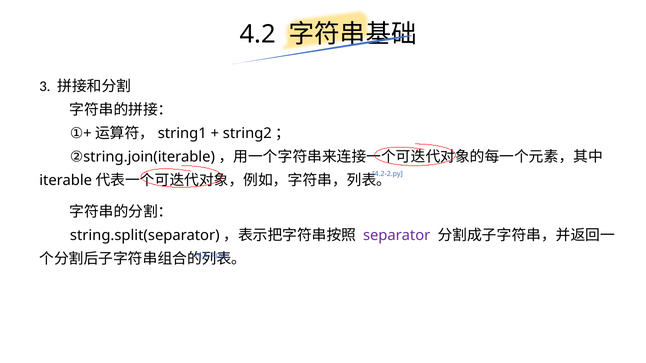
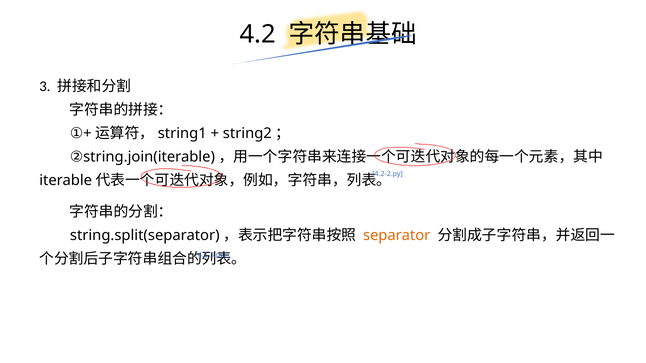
separator colour: purple -> orange (397, 236)
